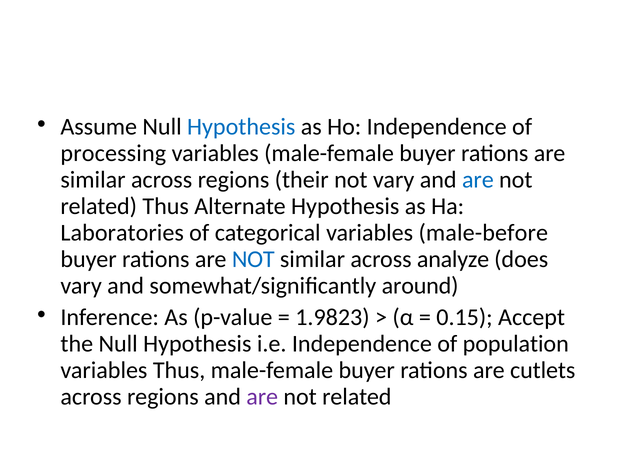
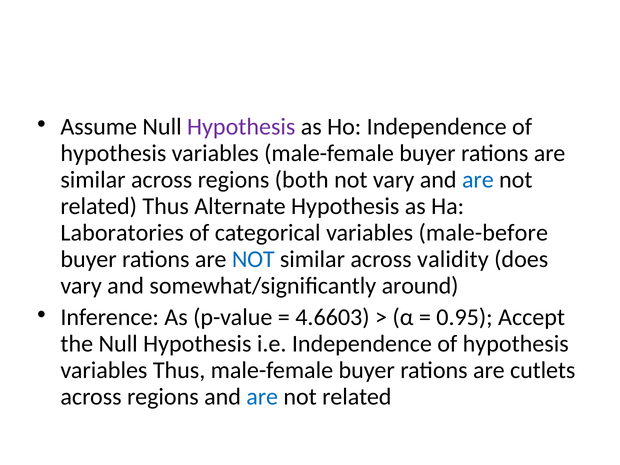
Hypothesis colour: blue -> purple (241, 127)
processing: processing -> hypothesis (113, 153)
their: their -> both (302, 180)
analyze: analyze -> validity (453, 259)
1.9823: 1.9823 -> 4.6603 (332, 317)
0.15: 0.15 -> 0.95 (464, 317)
i.e Independence of population: population -> hypothesis (516, 344)
are colour: purple -> blue (262, 397)
